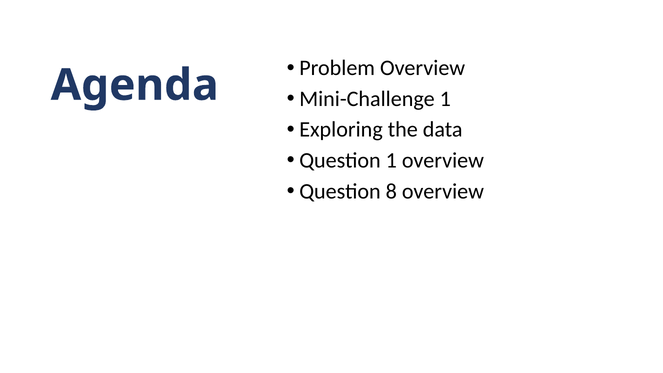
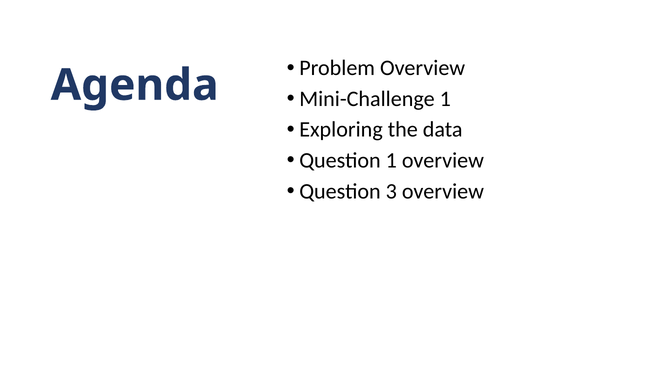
8: 8 -> 3 (391, 191)
